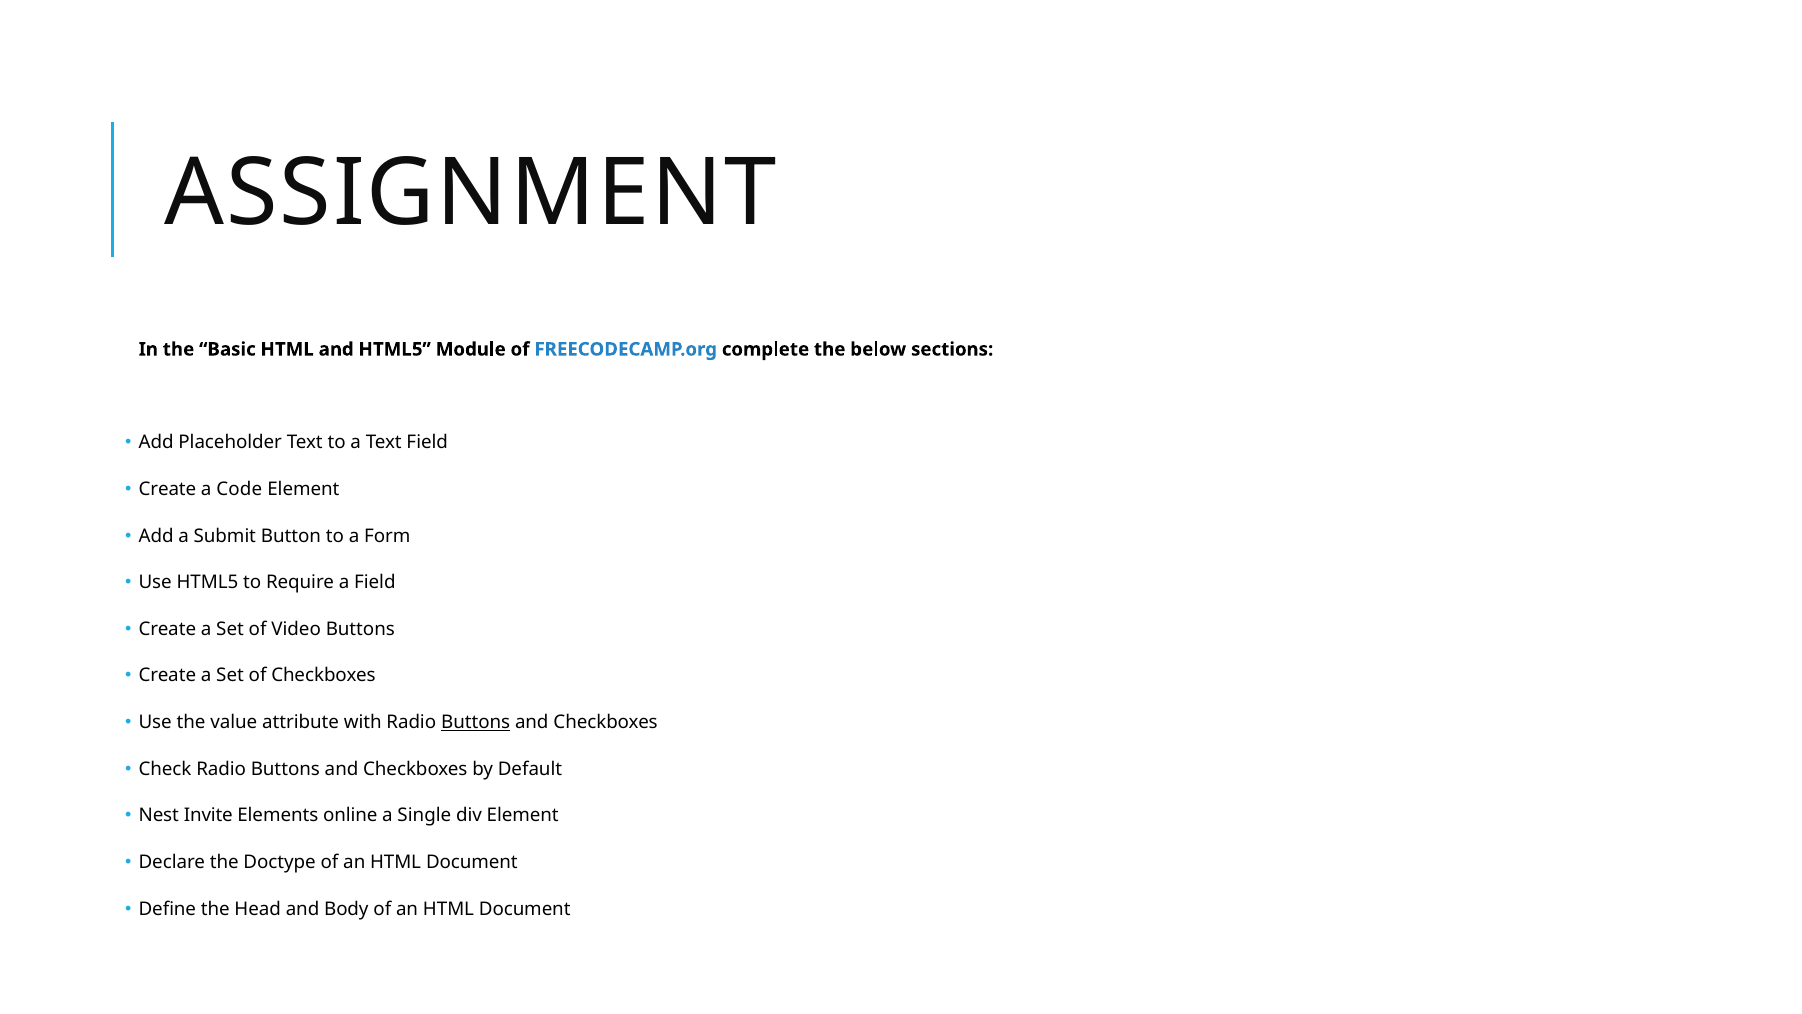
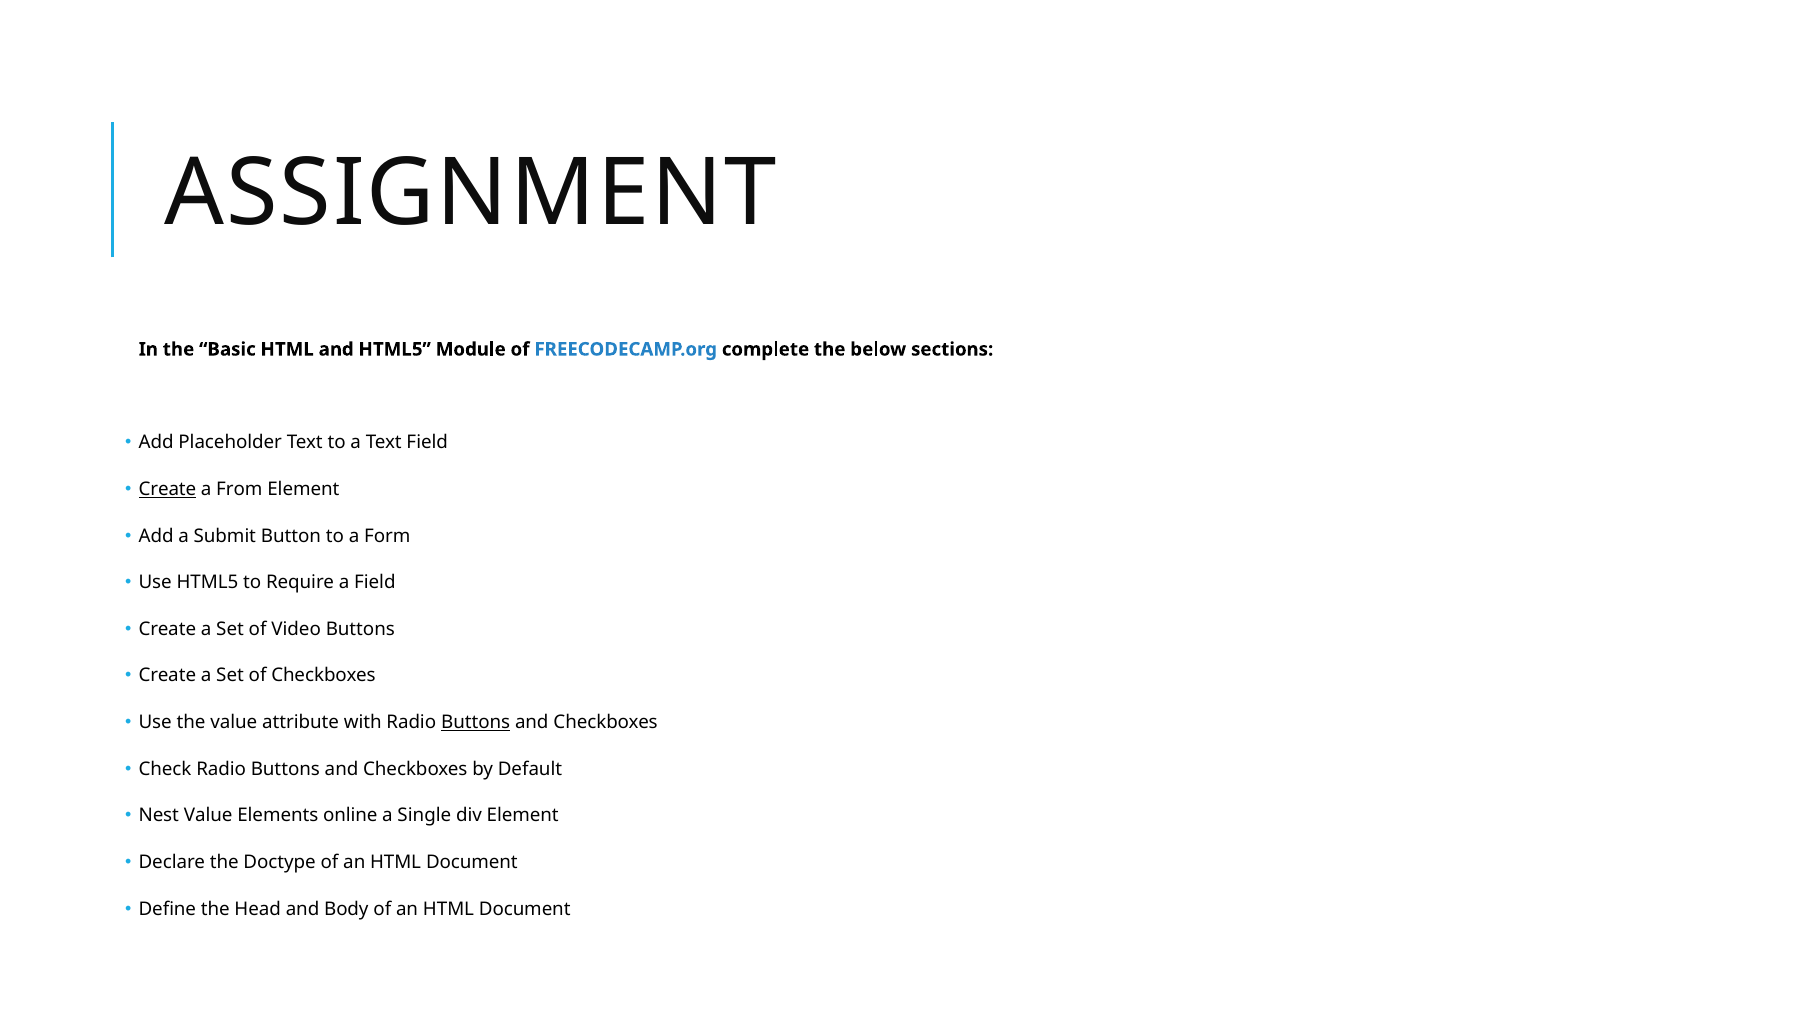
Create underline: none -> present (167, 489)
Code: Code -> From (239, 489)
Nest Invite: Invite -> Value (208, 815)
